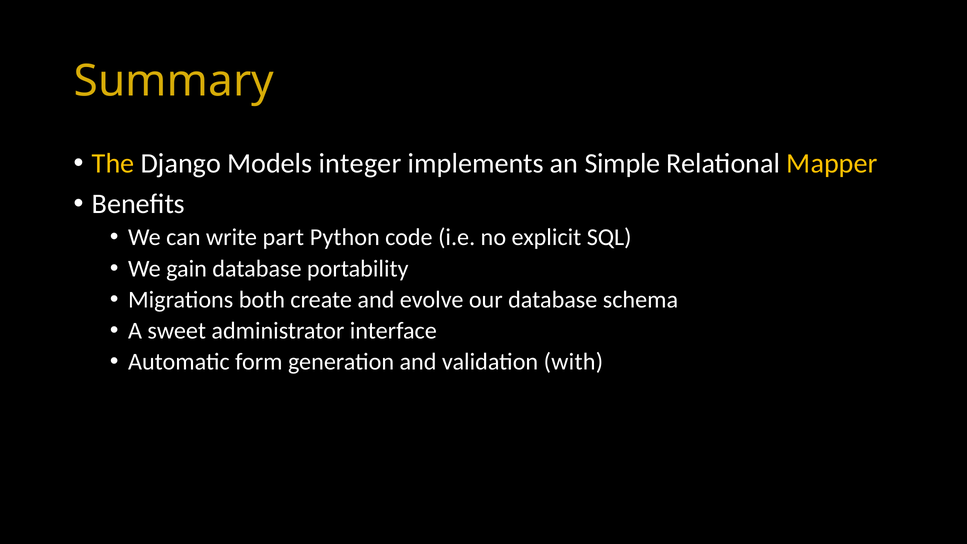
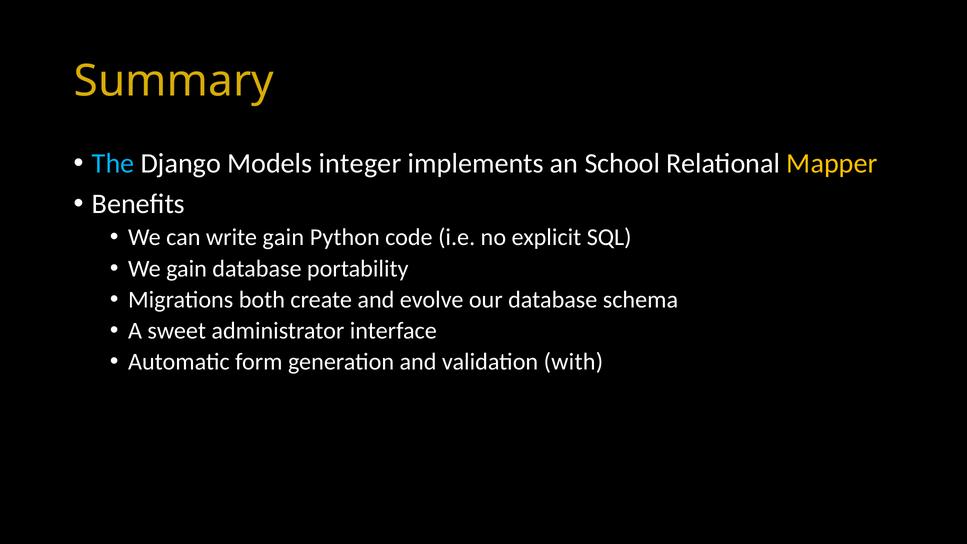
The colour: yellow -> light blue (113, 163)
Simple: Simple -> School (622, 163)
write part: part -> gain (283, 237)
